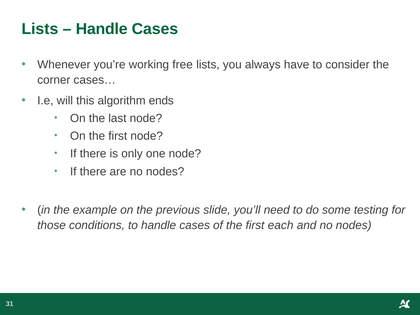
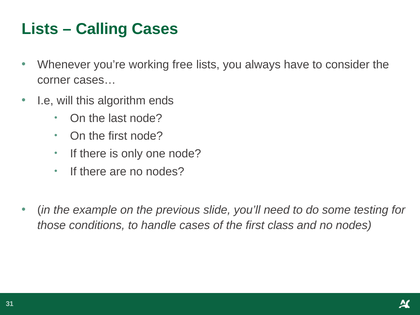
Handle: Handle -> Calling (102, 29)
each: each -> class (281, 225)
